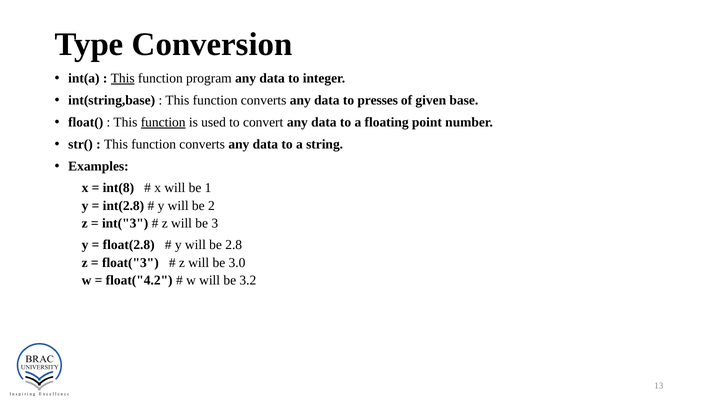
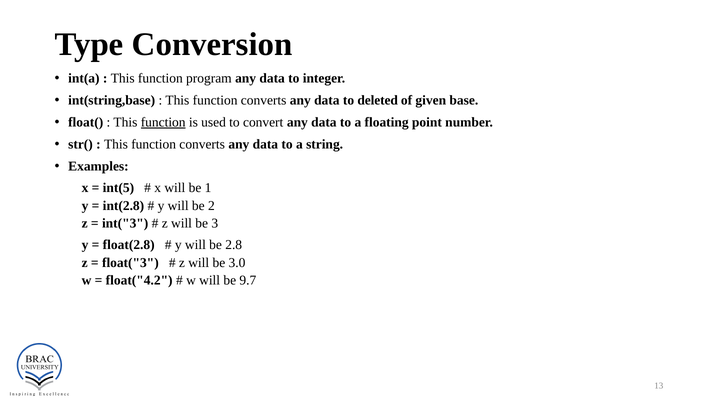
This underline: present -> none (123, 78)
presses: presses -> deleted (378, 100)
int(8: int(8 -> int(5 (118, 188)
3.2: 3.2 -> 9.7 (248, 280)
